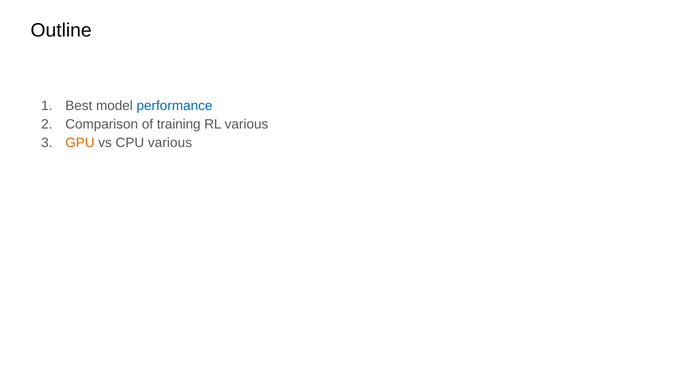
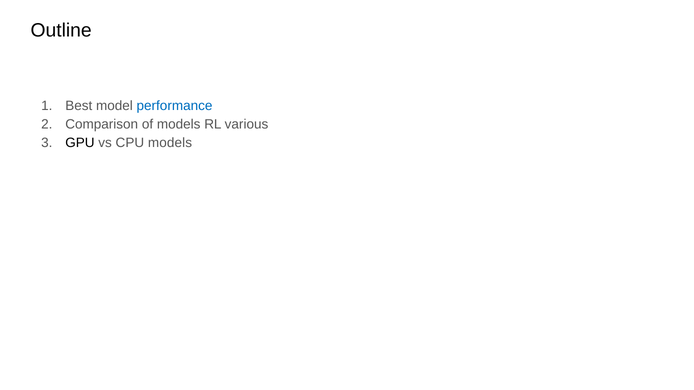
of training: training -> models (179, 124)
GPU colour: orange -> black (80, 143)
CPU various: various -> models (170, 143)
